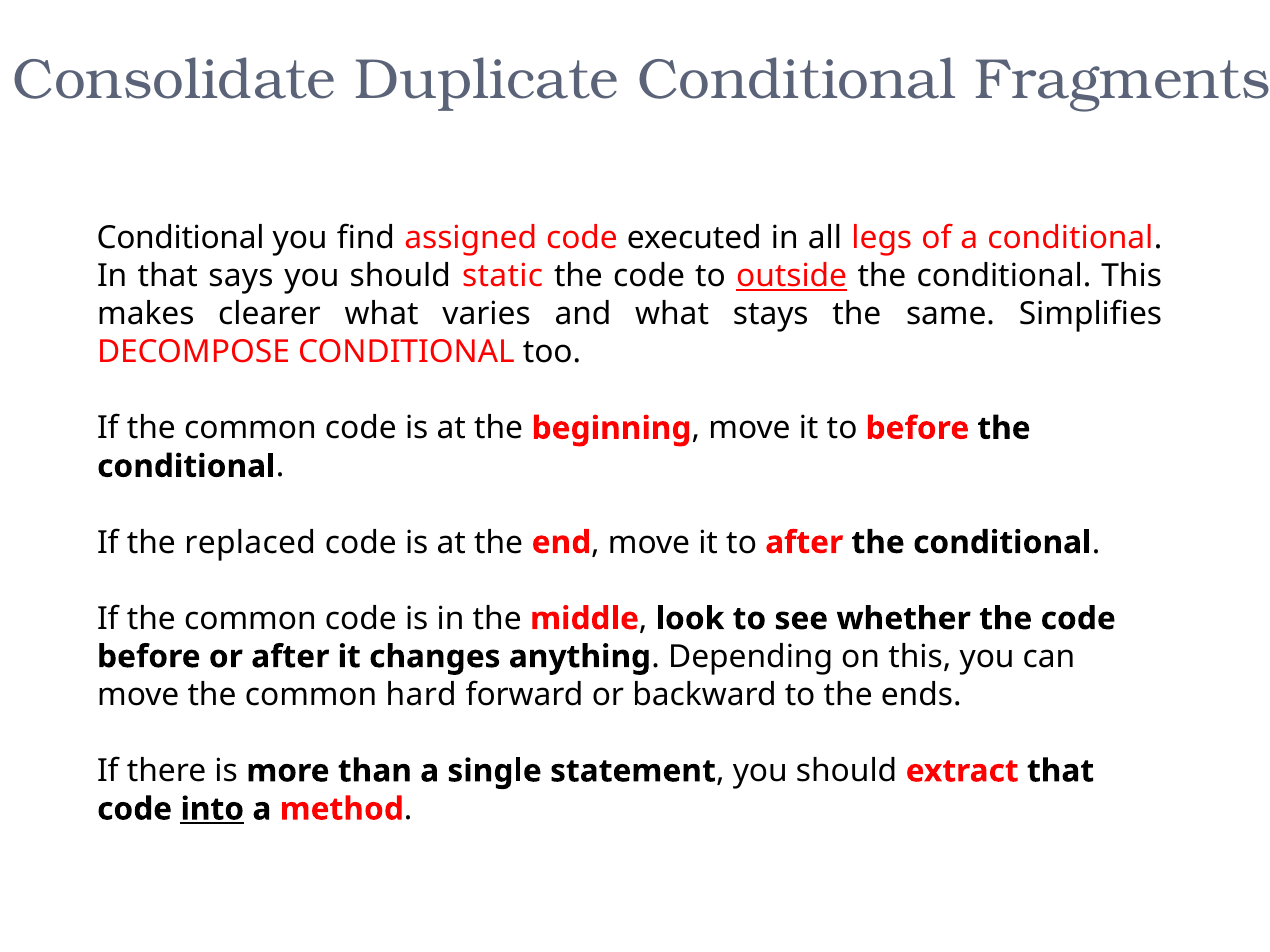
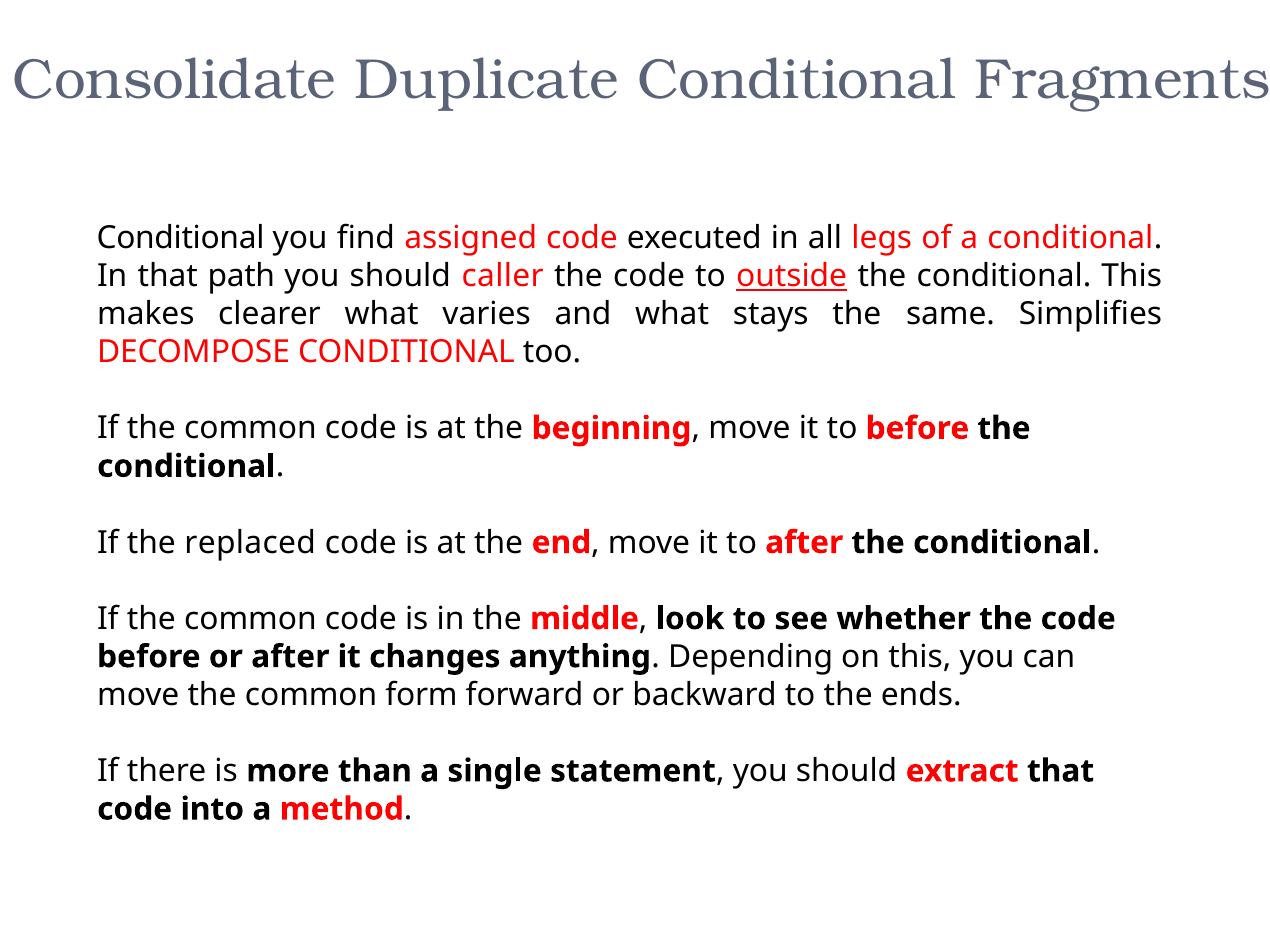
says: says -> path (241, 276)
static: static -> caller (503, 276)
hard: hard -> form (422, 695)
into underline: present -> none (212, 810)
